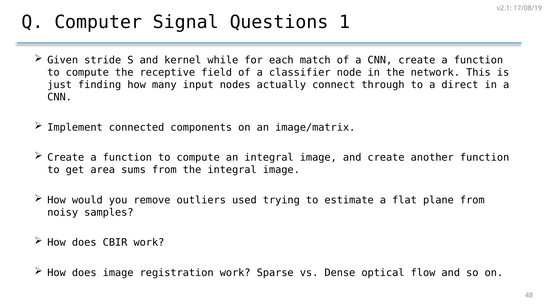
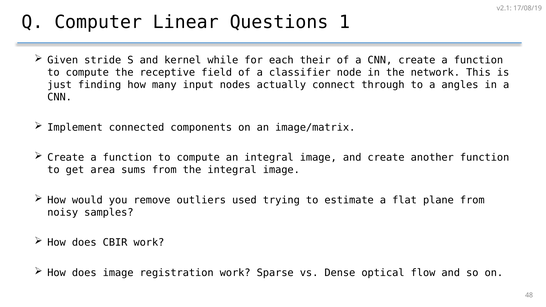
Signal: Signal -> Linear (186, 22)
match: match -> their (315, 60)
direct: direct -> angles (460, 85)
